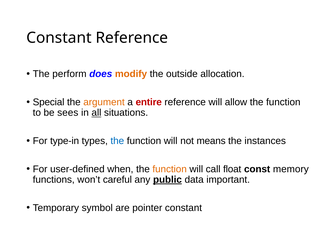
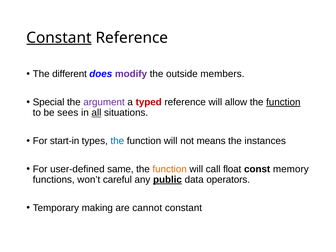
Constant underline: none -> present (59, 38)
perform: perform -> different (70, 74)
modify colour: orange -> purple (131, 74)
allocation: allocation -> members (222, 74)
argument colour: orange -> purple (104, 102)
entire: entire -> typed (149, 102)
function underline: none -> present (283, 102)
type-in: type-in -> start-in (65, 141)
when: when -> same (120, 169)
important: important -> operators (228, 180)
symbol: symbol -> making (97, 208)
pointer: pointer -> cannot (147, 208)
